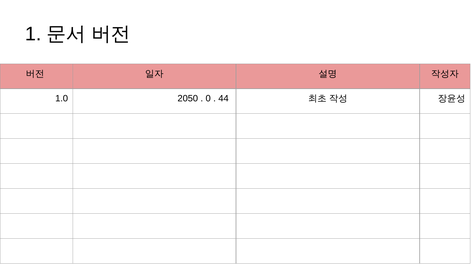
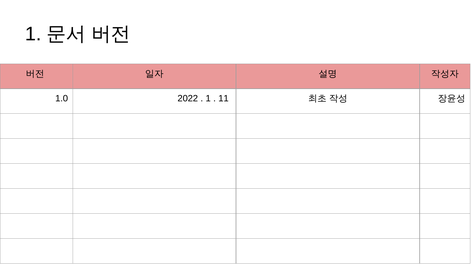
2050: 2050 -> 2022 (188, 99)
0: 0 -> 1 (208, 99)
44: 44 -> 11 (224, 99)
